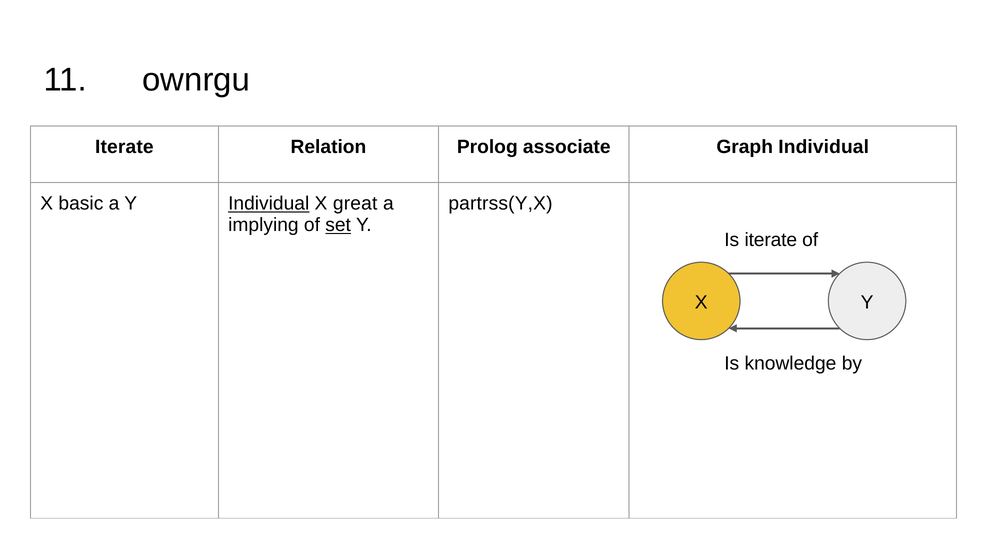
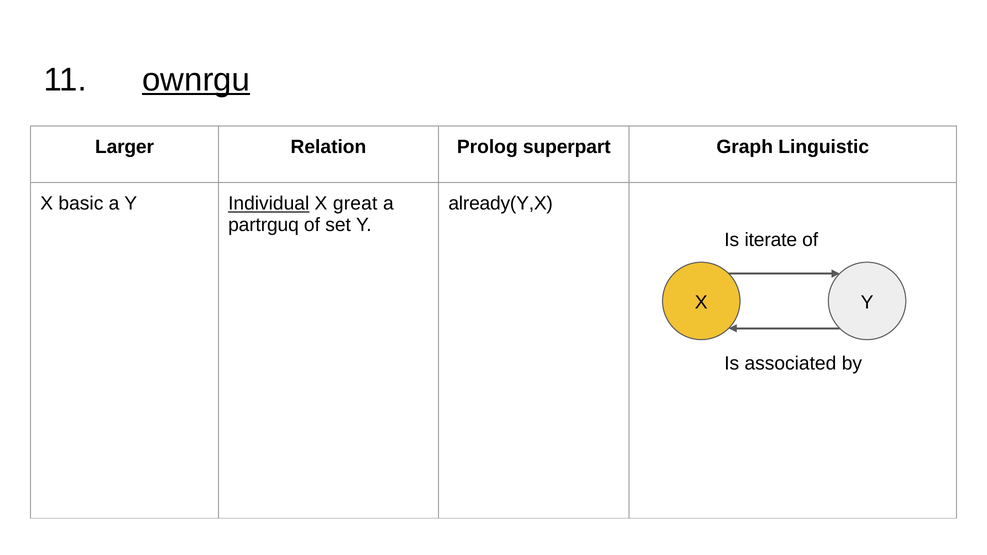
ownrgu underline: none -> present (196, 80)
Iterate: Iterate -> Larger (125, 147)
associate: associate -> superpart (567, 147)
Graph Individual: Individual -> Linguistic (824, 147)
partrss(Y,X: partrss(Y,X -> already(Y,X (501, 204)
implying: implying -> partrguq (263, 225)
set underline: present -> none (338, 225)
knowledge: knowledge -> associated (790, 363)
